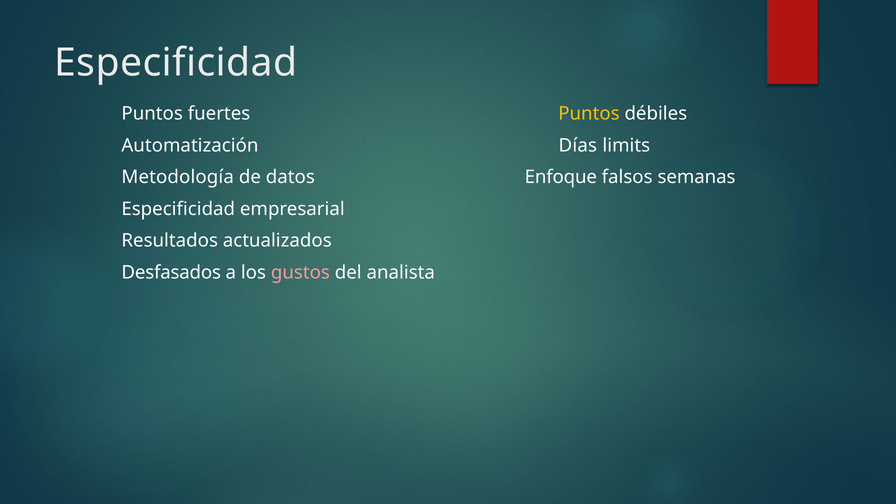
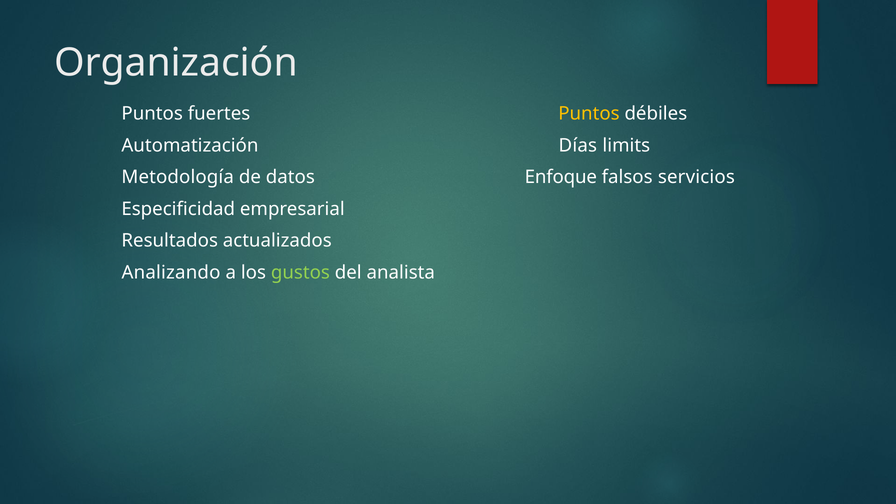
Especificidad: Especificidad -> Organización (176, 63)
semanas: semanas -> servicios (696, 177)
Desfasados: Desfasados -> Analizando (171, 272)
gustos colour: pink -> light green (300, 272)
